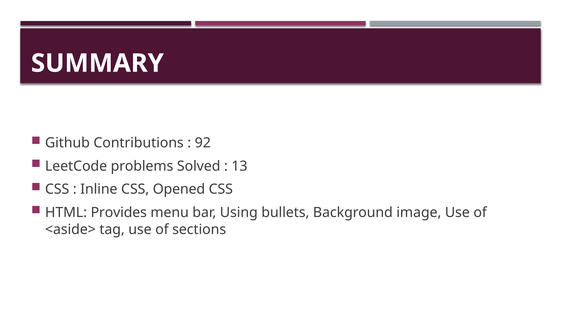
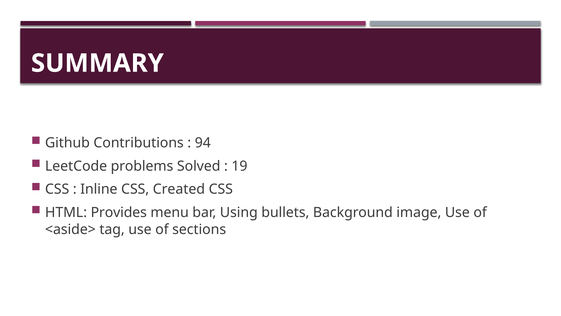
92: 92 -> 94 (203, 143)
13: 13 -> 19 (239, 166)
Opened: Opened -> Created (179, 189)
